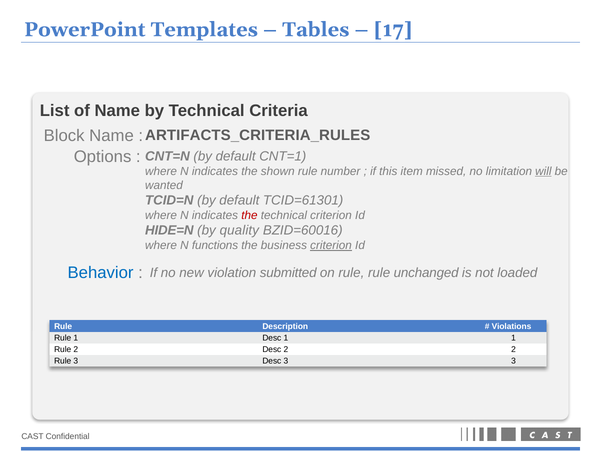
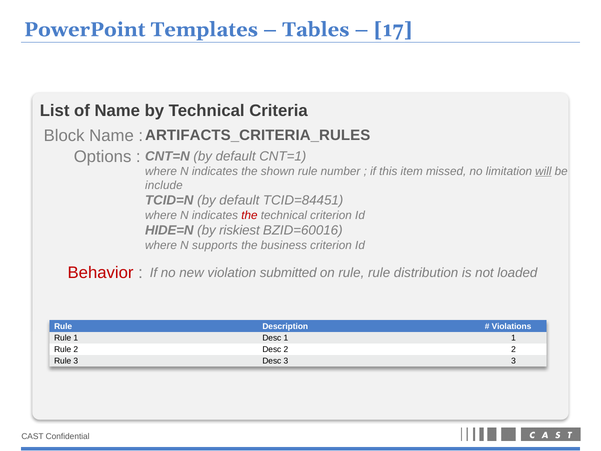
wanted: wanted -> include (164, 185)
TCID=61301: TCID=61301 -> TCID=84451 (303, 200)
quality: quality -> riskiest (239, 230)
functions: functions -> supports (215, 245)
criterion underline: present -> none (331, 245)
Behavior colour: blue -> red (101, 273)
unchanged: unchanged -> distribution (426, 273)
